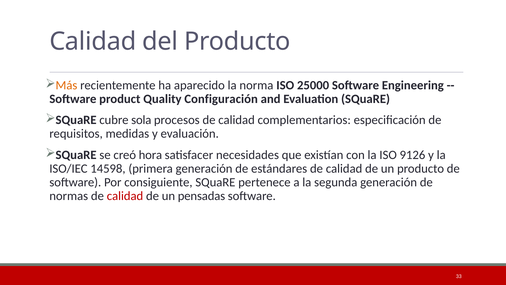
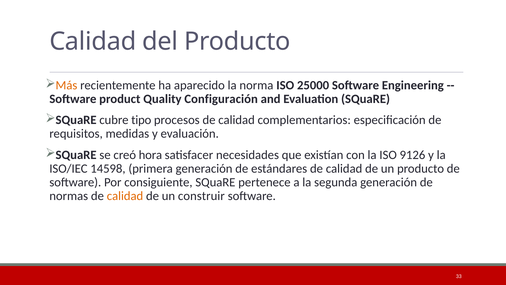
sola: sola -> tipo (141, 120)
calidad colour: red -> orange (125, 196)
pensadas: pensadas -> construir (201, 196)
